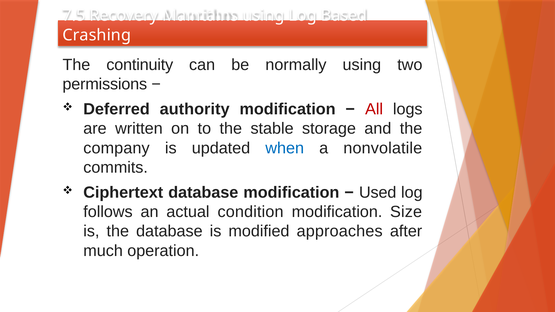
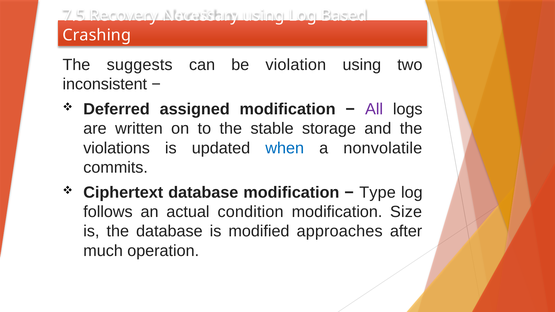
Maintains: Maintains -> Necessary (200, 16)
continuity: continuity -> suggests (140, 65)
normally: normally -> violation (296, 65)
permissions: permissions -> inconsistent (105, 84)
authority: authority -> assigned (195, 109)
All colour: red -> purple (374, 109)
company: company -> violations (117, 148)
Used: Used -> Type (378, 193)
